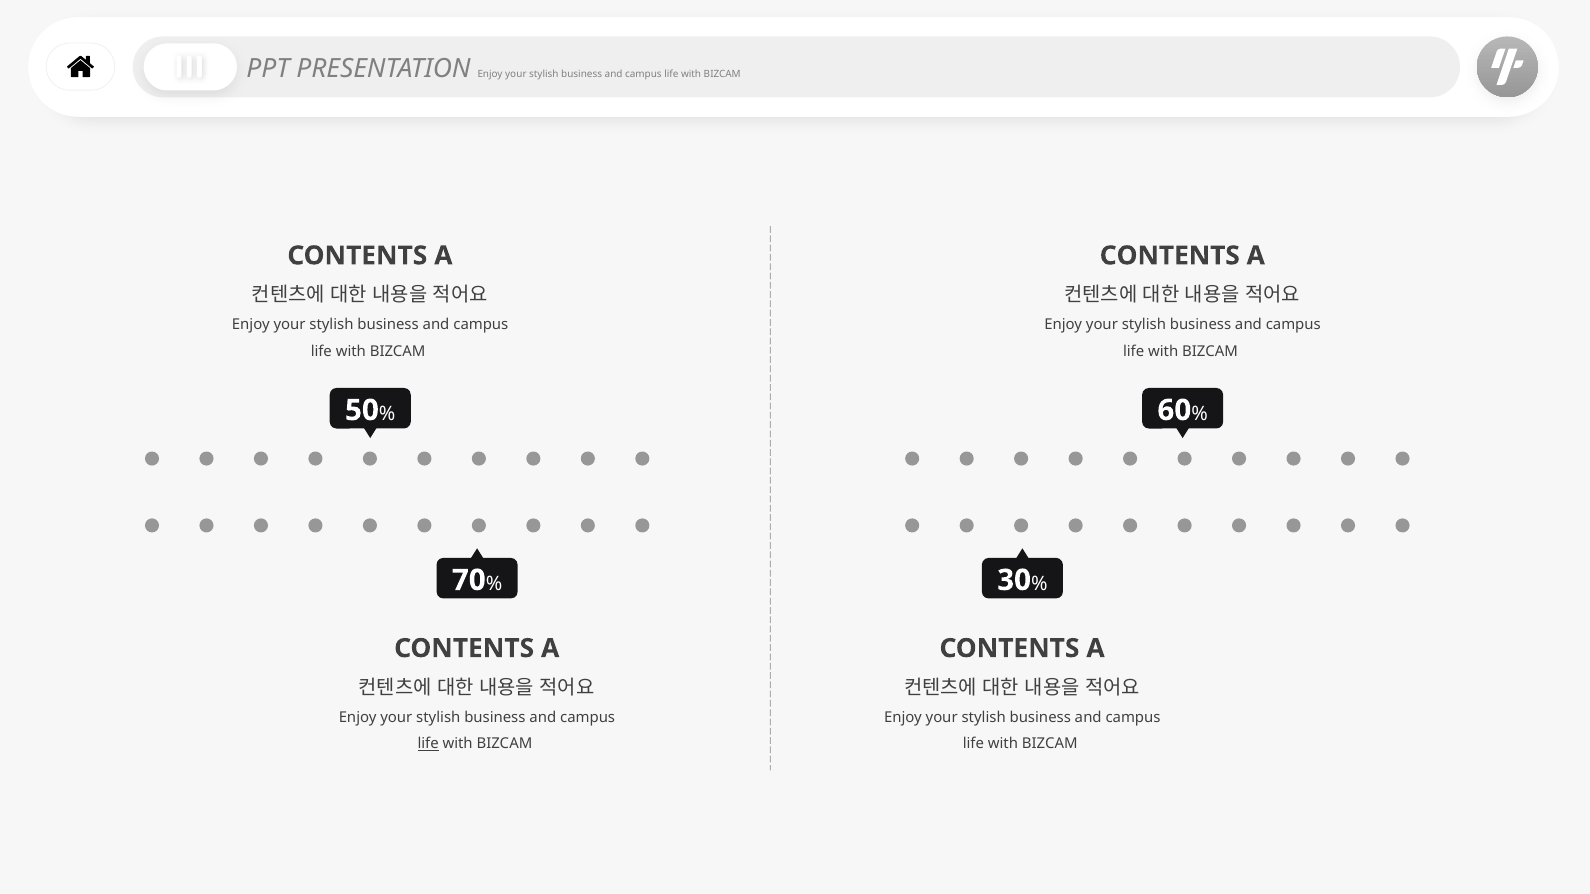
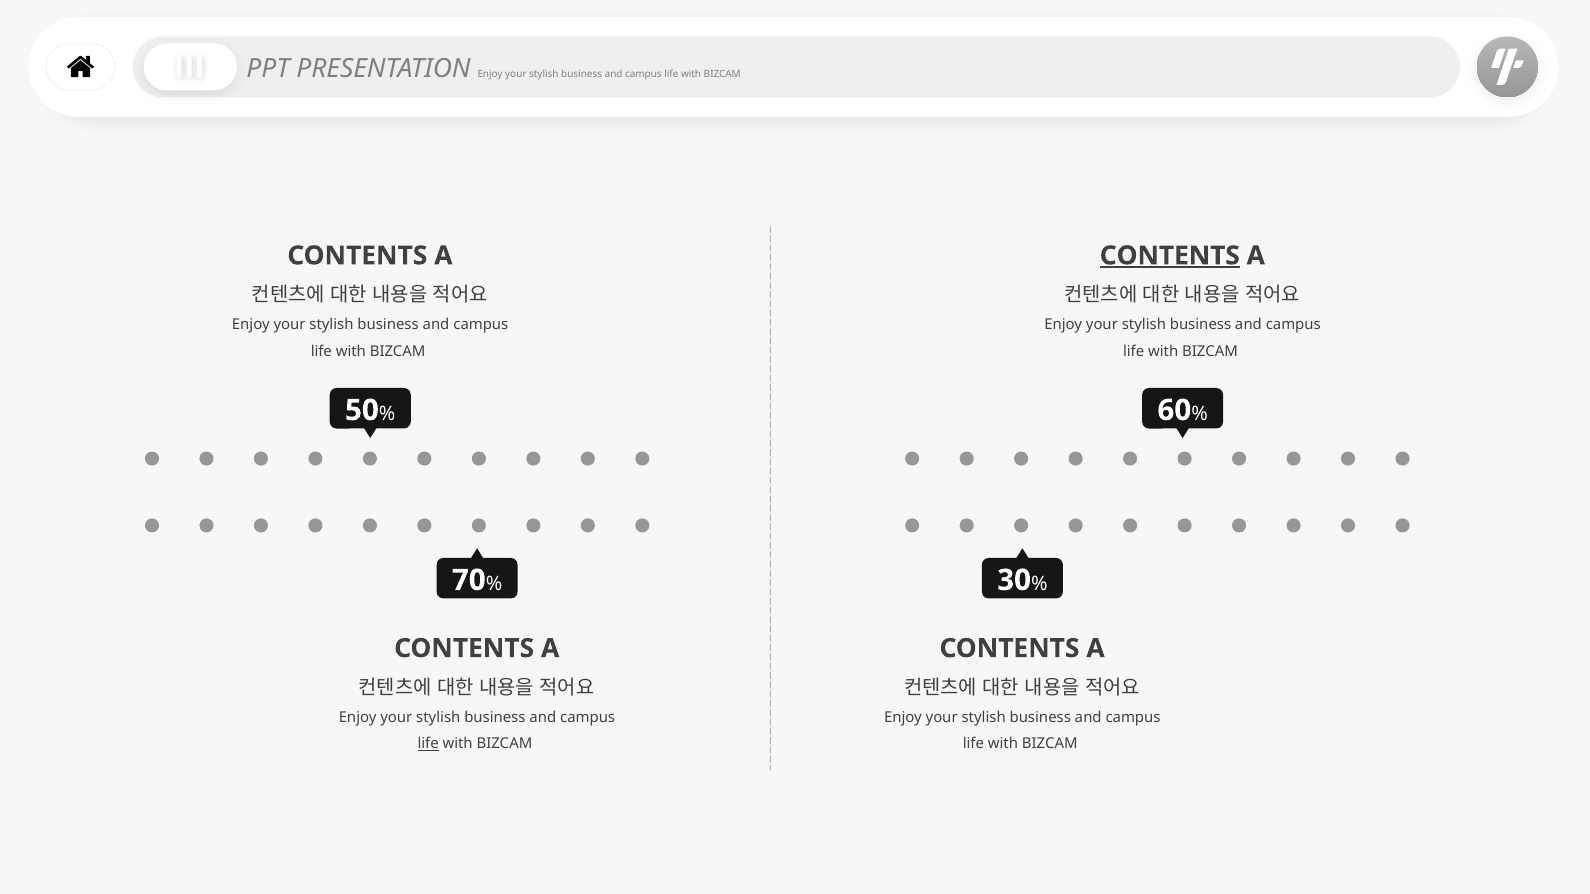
CONTENTS underline: none -> present (1170, 256)
